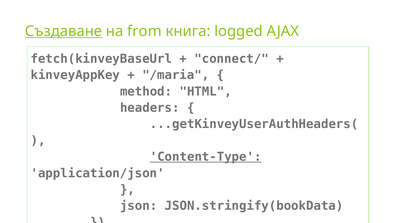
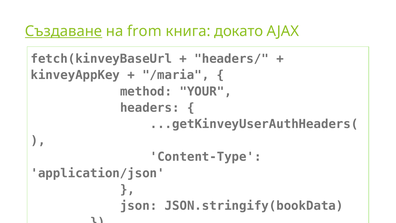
logged: logged -> докато (239, 31)
connect/: connect/ -> headers/ (232, 59)
HTML: HTML -> YOUR (206, 91)
Content-Type underline: present -> none (206, 157)
